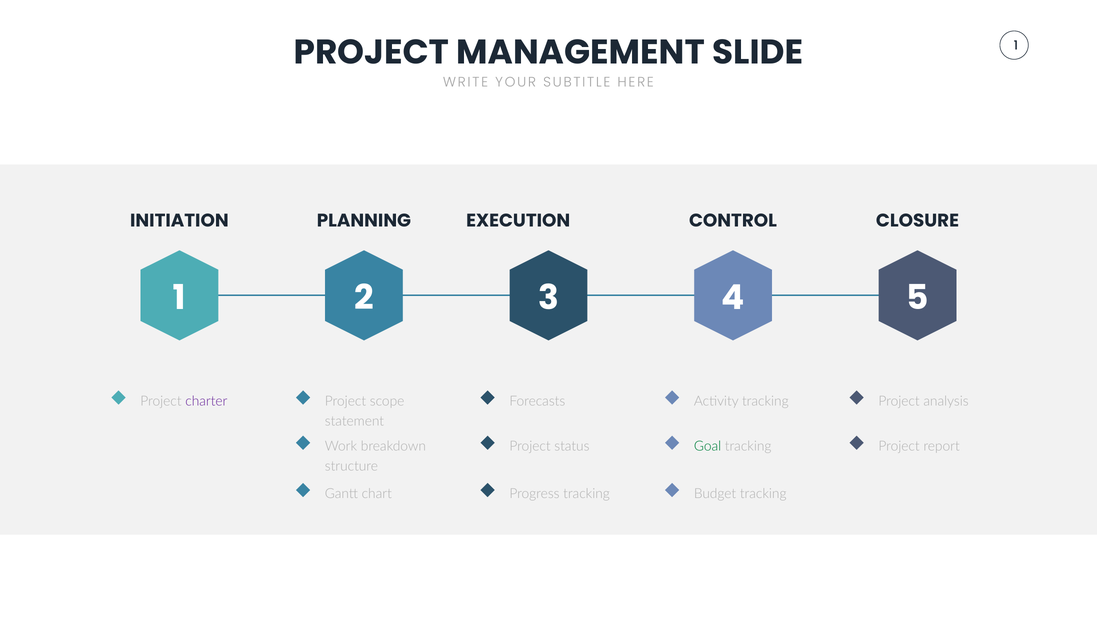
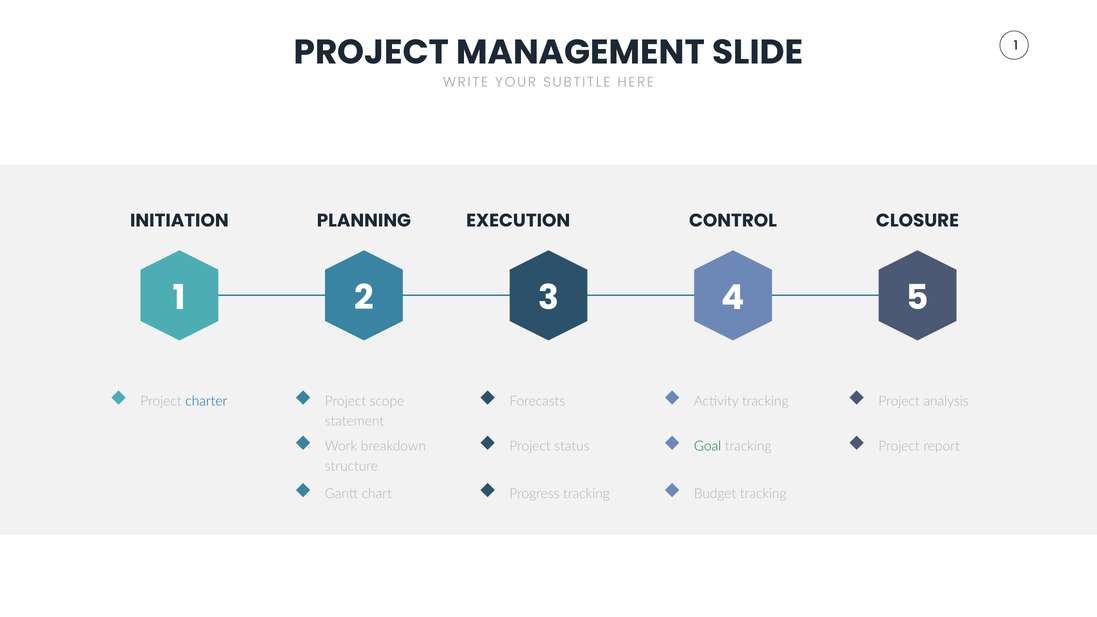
charter colour: purple -> blue (206, 401)
